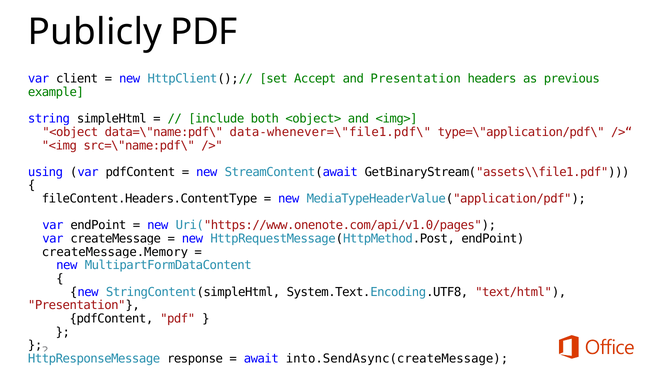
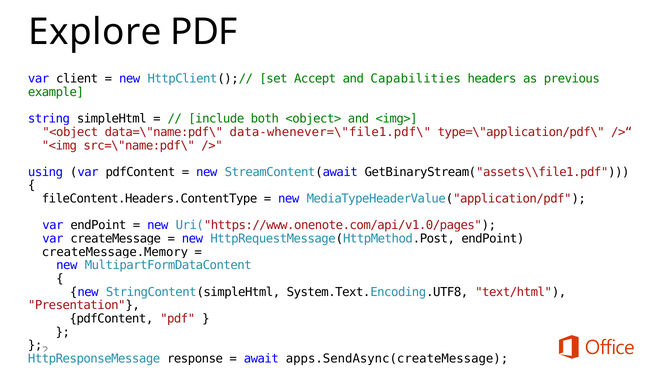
Publicly: Publicly -> Explore (95, 32)
and Presentation: Presentation -> Capabilities (416, 79)
into.SendAsync(createMessage: into.SendAsync(createMessage -> apps.SendAsync(createMessage (397, 358)
